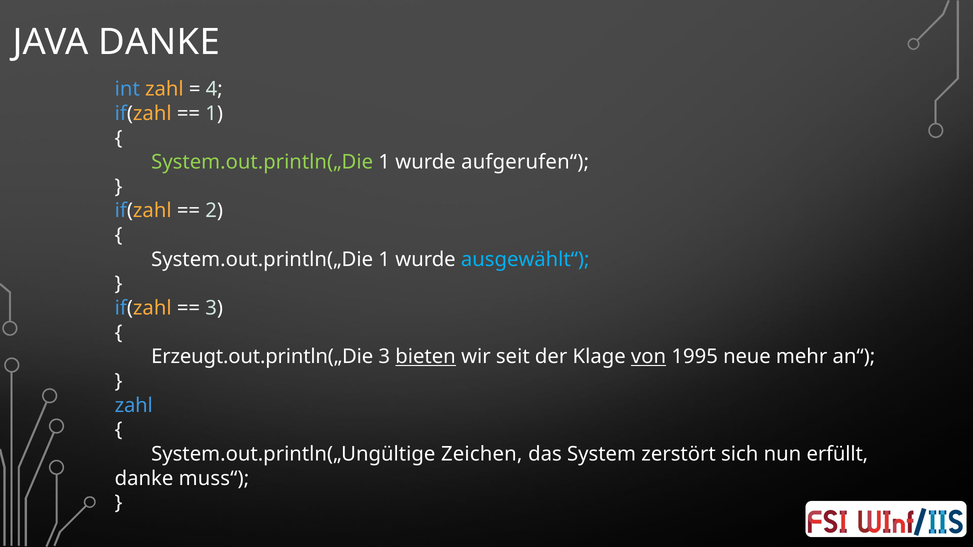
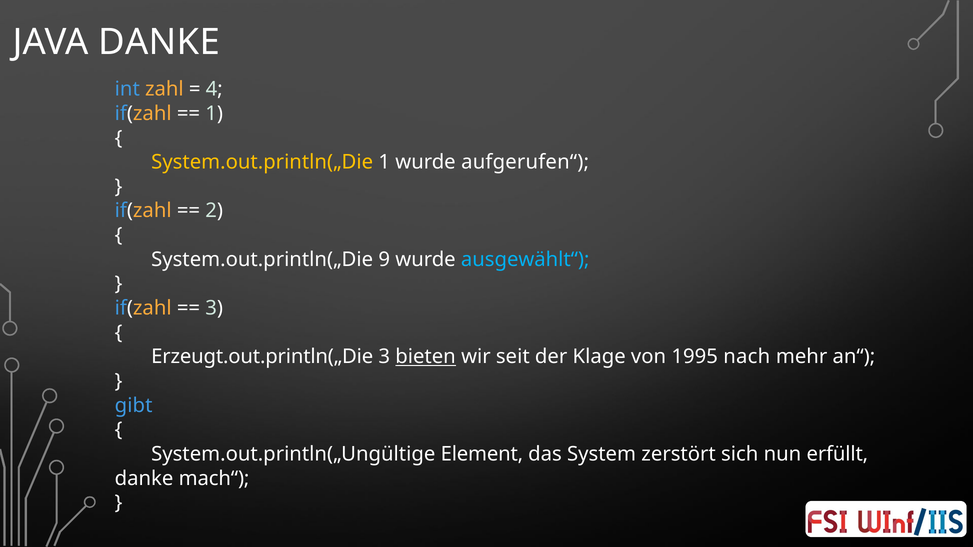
System.out.println(„Die colour: light green -> yellow (262, 162)
1: 1 -> 9 (384, 260)
von underline: present -> none (649, 357)
neue: neue -> nach (747, 357)
zahl: zahl -> gibt (134, 406)
Zeichen: Zeichen -> Element (482, 454)
muss“: muss“ -> mach“ (214, 479)
